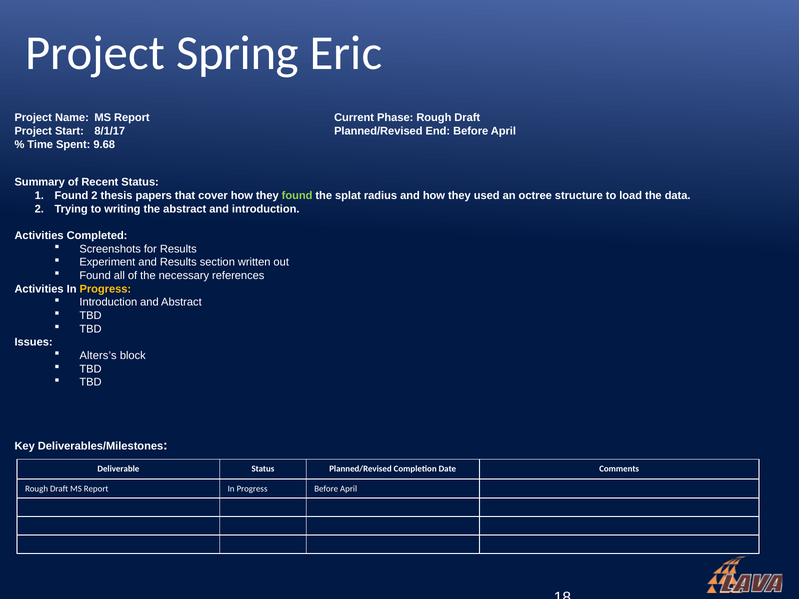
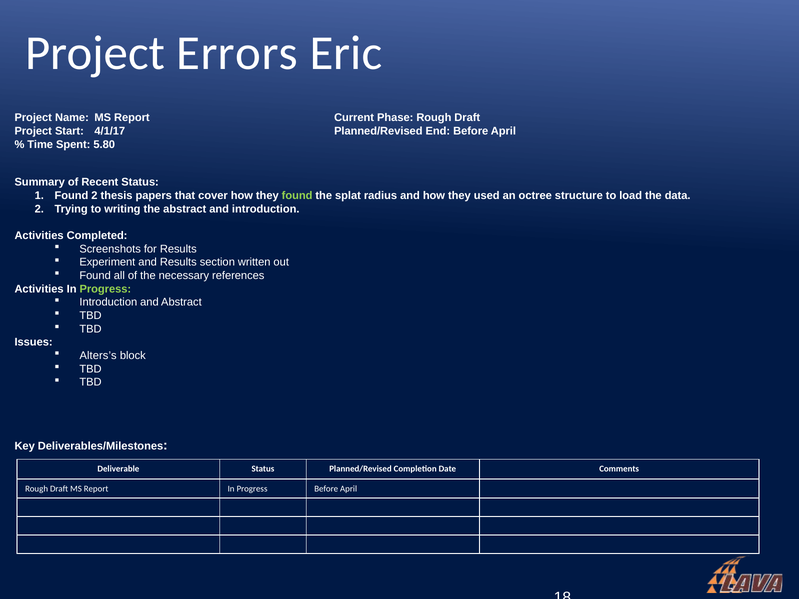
Spring: Spring -> Errors (237, 53)
8/1/17: 8/1/17 -> 4/1/17 (110, 131)
9.68: 9.68 -> 5.80 (104, 145)
Progress colour: yellow -> light green (105, 289)
